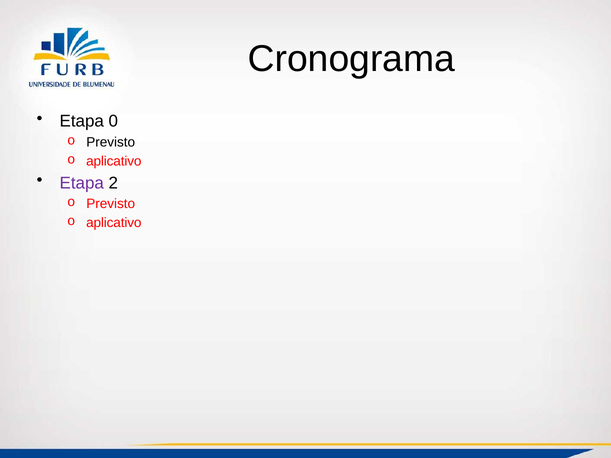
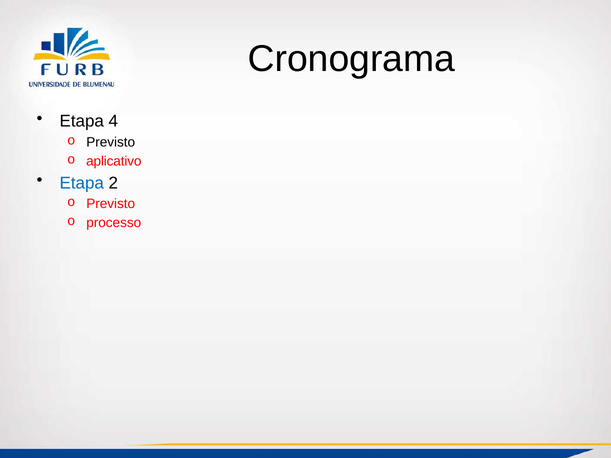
0: 0 -> 4 (113, 121)
Etapa colour: purple -> blue (82, 183)
aplicativo: aplicativo -> processo (114, 223)
